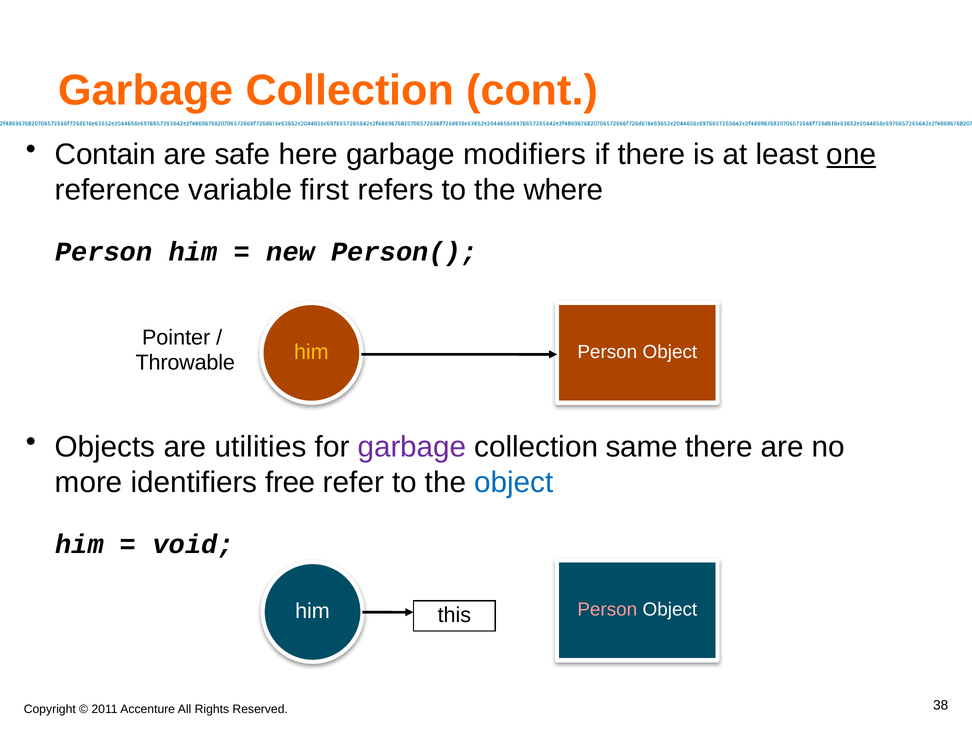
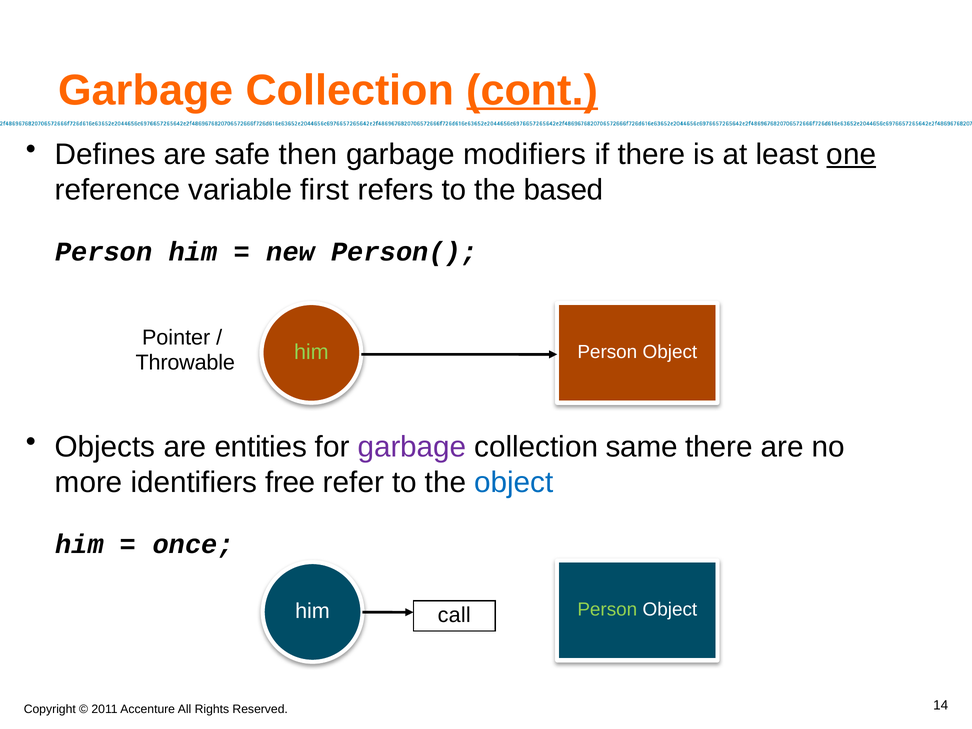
cont underline: none -> present (532, 90)
Contain: Contain -> Defines (105, 154)
here: here -> then (308, 154)
where: where -> based (563, 190)
him colour: yellow -> light green (311, 352)
utilities: utilities -> entities (261, 447)
void: void -> once (193, 544)
Person colour: pink -> light green (607, 610)
this: this -> call (454, 615)
38: 38 -> 14 (941, 705)
